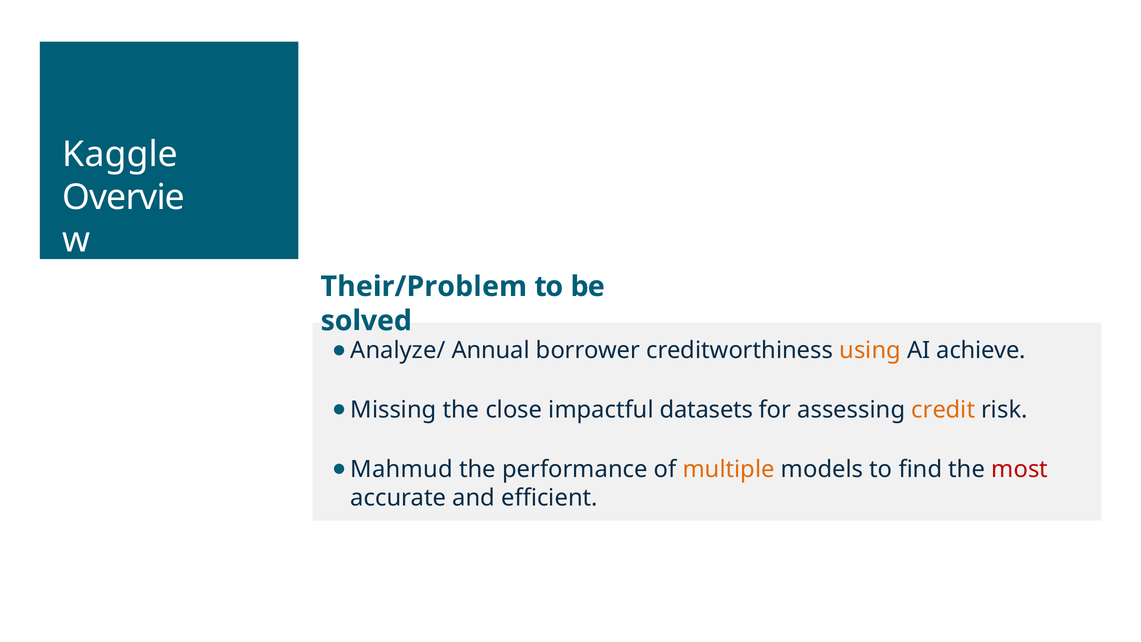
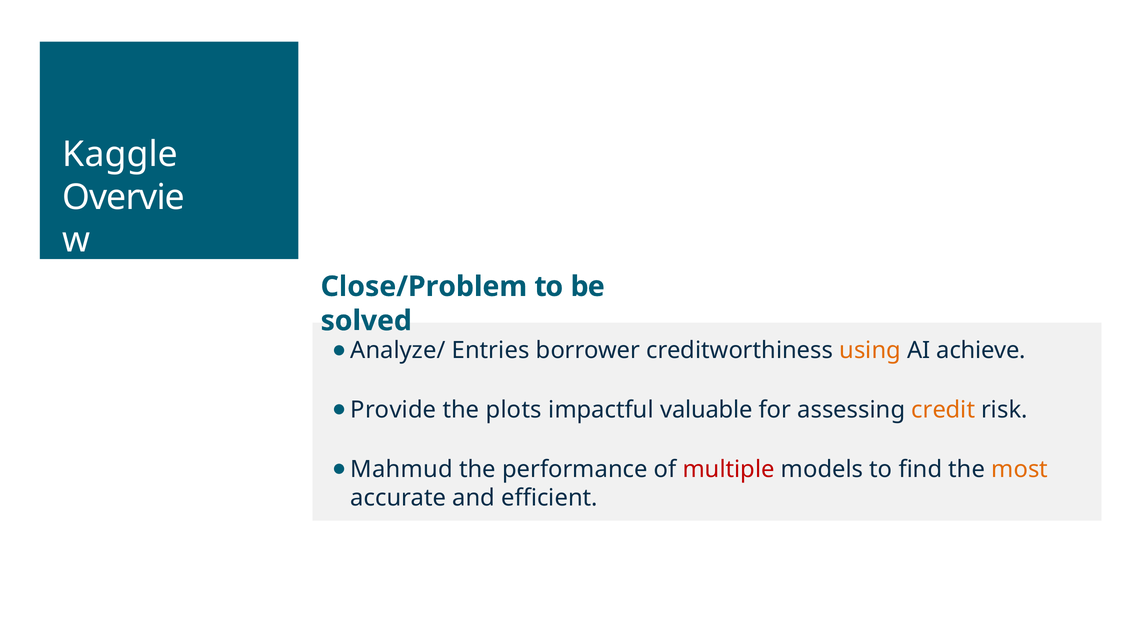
Their/Problem: Their/Problem -> Close/Problem (424, 286)
Annual: Annual -> Entries (491, 350)
Missing: Missing -> Provide (393, 410)
close: close -> plots (514, 410)
datasets: datasets -> valuable (706, 410)
multiple colour: orange -> red (729, 469)
most colour: red -> orange (1020, 469)
